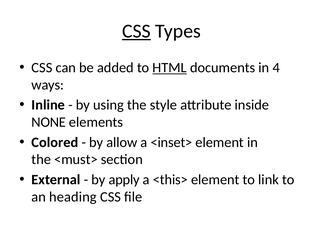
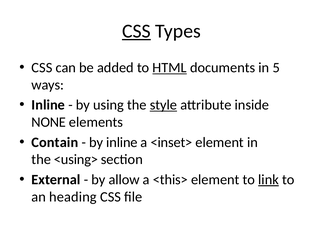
4: 4 -> 5 (276, 68)
style underline: none -> present (163, 105)
Colored: Colored -> Contain (55, 142)
by allow: allow -> inline (122, 142)
<must>: <must> -> <using> (76, 160)
apply: apply -> allow (124, 180)
link underline: none -> present (269, 180)
